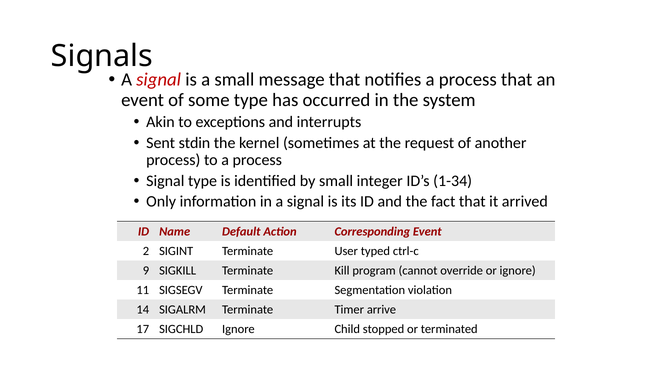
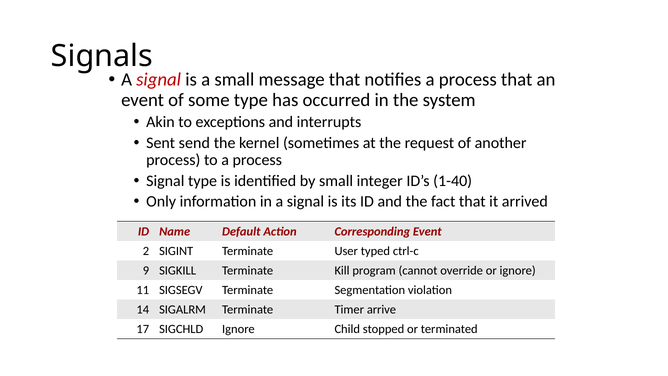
stdin: stdin -> send (194, 143)
1-34: 1-34 -> 1-40 (453, 181)
